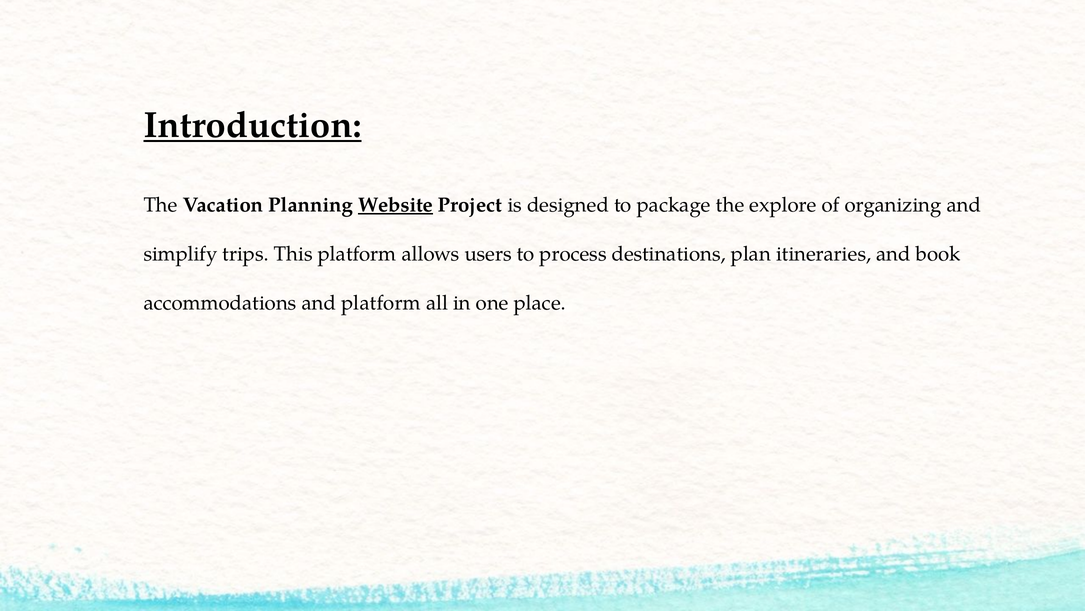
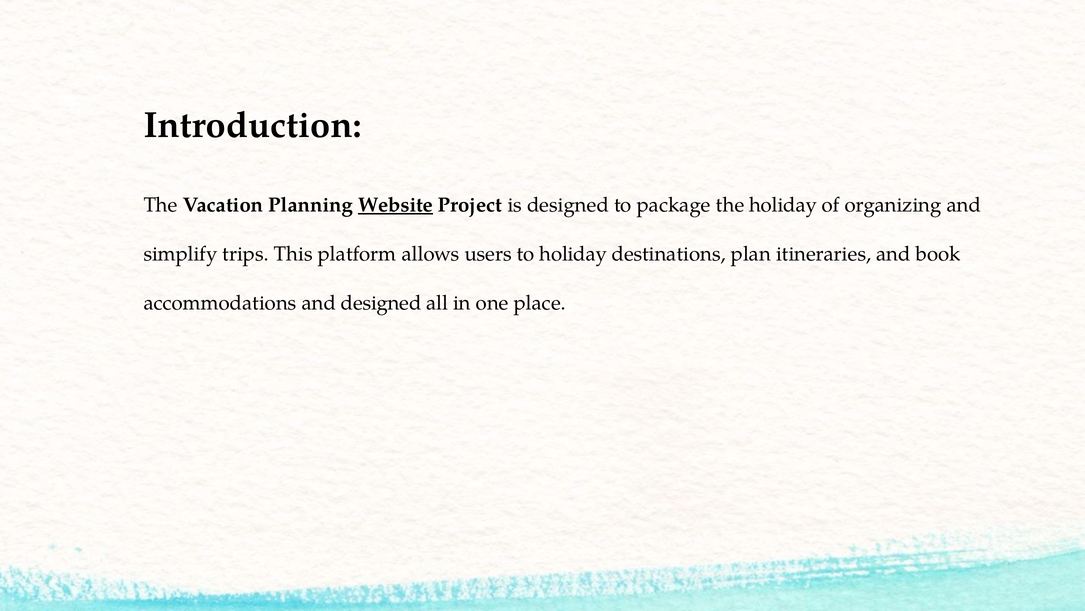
Introduction underline: present -> none (253, 125)
the explore: explore -> holiday (783, 205)
to process: process -> holiday (573, 254)
and platform: platform -> designed (381, 303)
